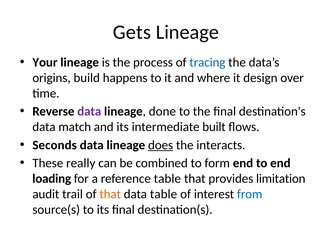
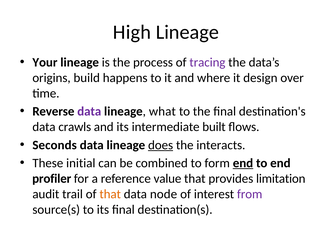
Gets: Gets -> High (132, 32)
tracing colour: blue -> purple (207, 62)
done: done -> what (162, 111)
match: match -> crawls (75, 127)
really: really -> initial (81, 163)
end underline: none -> present (243, 163)
loading: loading -> profiler (52, 179)
reference table: table -> value (167, 179)
data table: table -> node (164, 194)
from colour: blue -> purple (250, 194)
